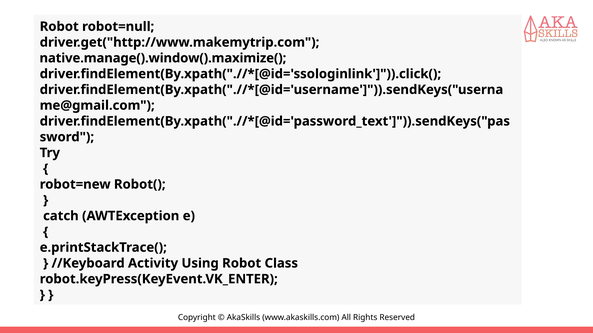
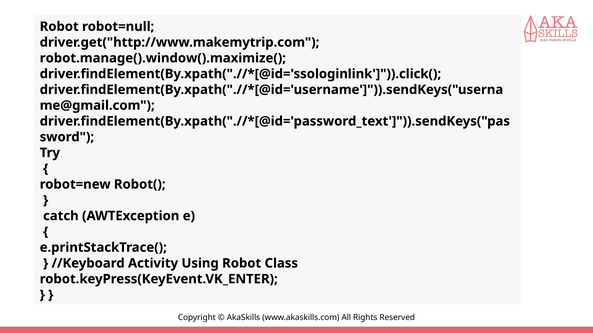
native.manage().window().maximize(: native.manage().window().maximize( -> robot.manage().window().maximize( (163, 58)
